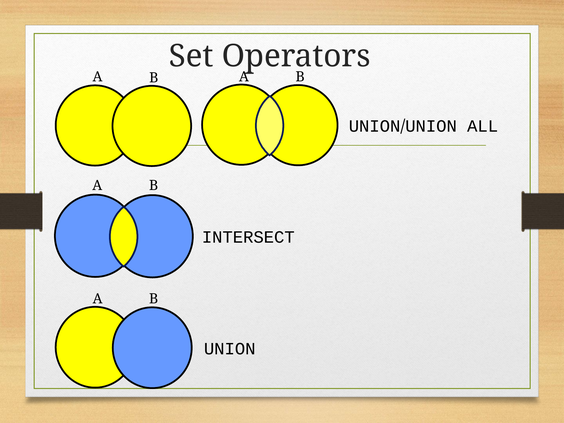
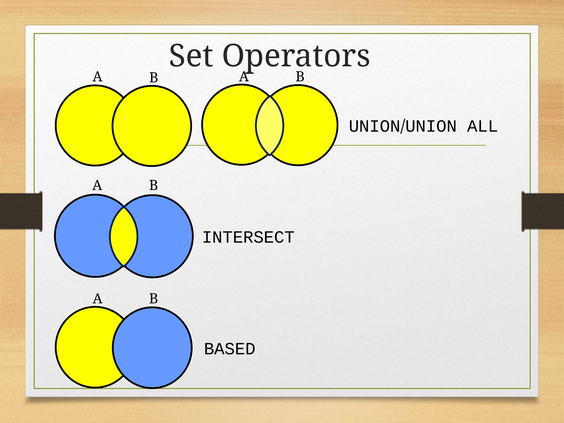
UNION: UNION -> BASED (230, 349)
